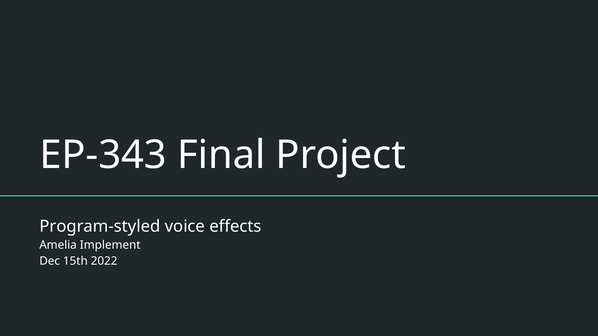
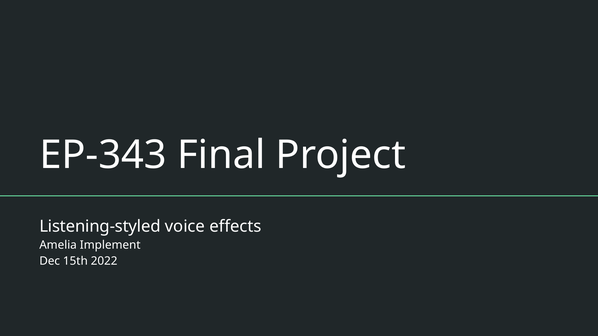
Program-styled: Program-styled -> Listening-styled (100, 226)
